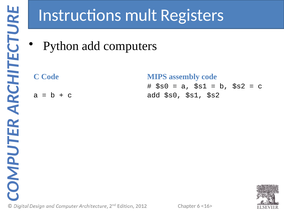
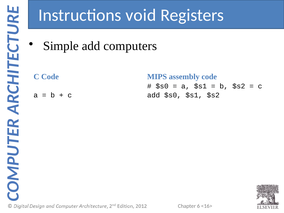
mult: mult -> void (141, 15)
Python: Python -> Simple (61, 46)
